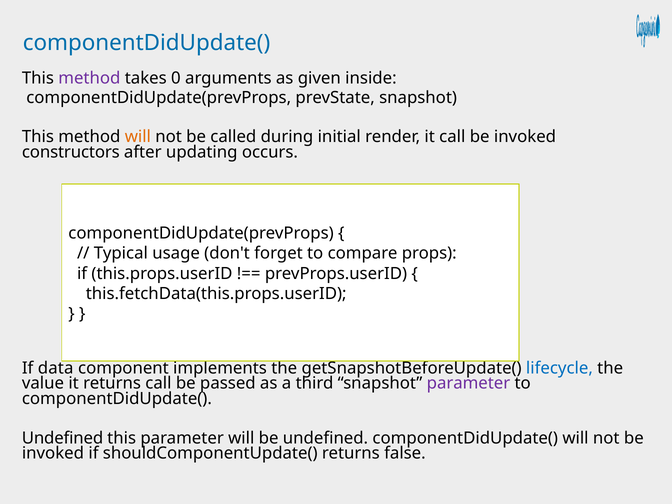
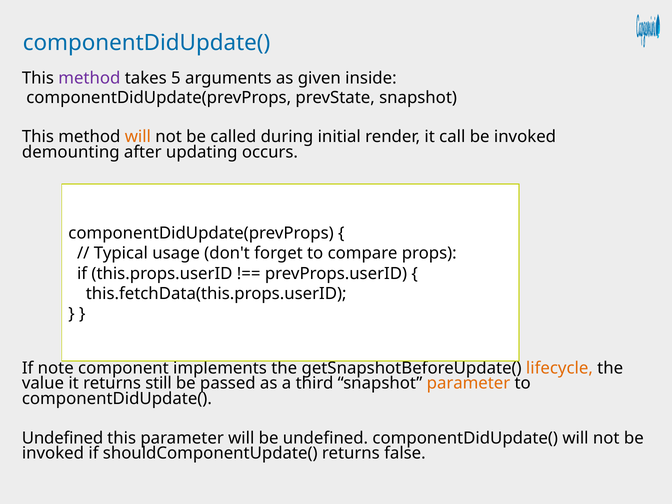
0: 0 -> 5 (176, 78)
constructors: constructors -> demounting (71, 152)
data: data -> note (56, 368)
lifecycle colour: blue -> orange (559, 368)
returns call: call -> still (159, 383)
parameter colour: purple -> orange (468, 383)
